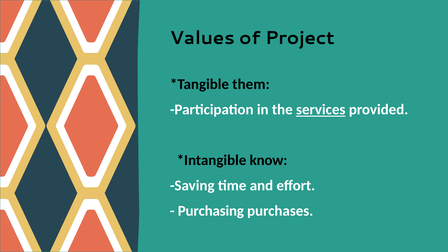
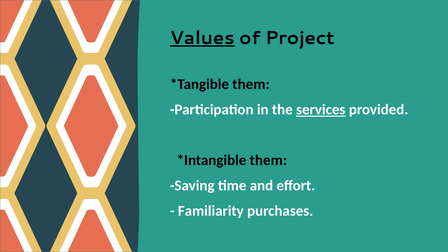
Values underline: none -> present (202, 38)
know: know -> them (268, 160)
Purchasing: Purchasing -> Familiarity (211, 211)
